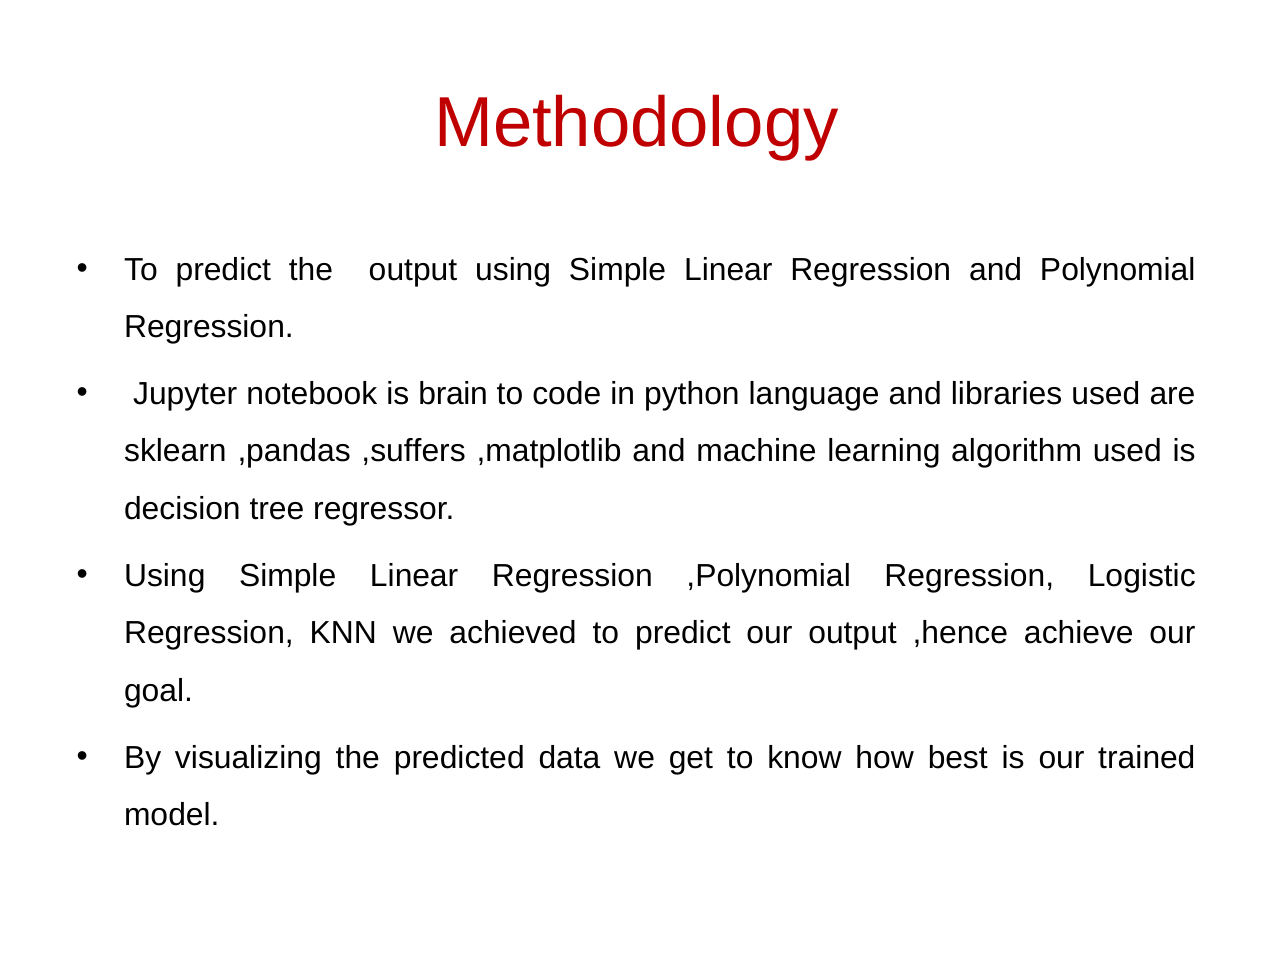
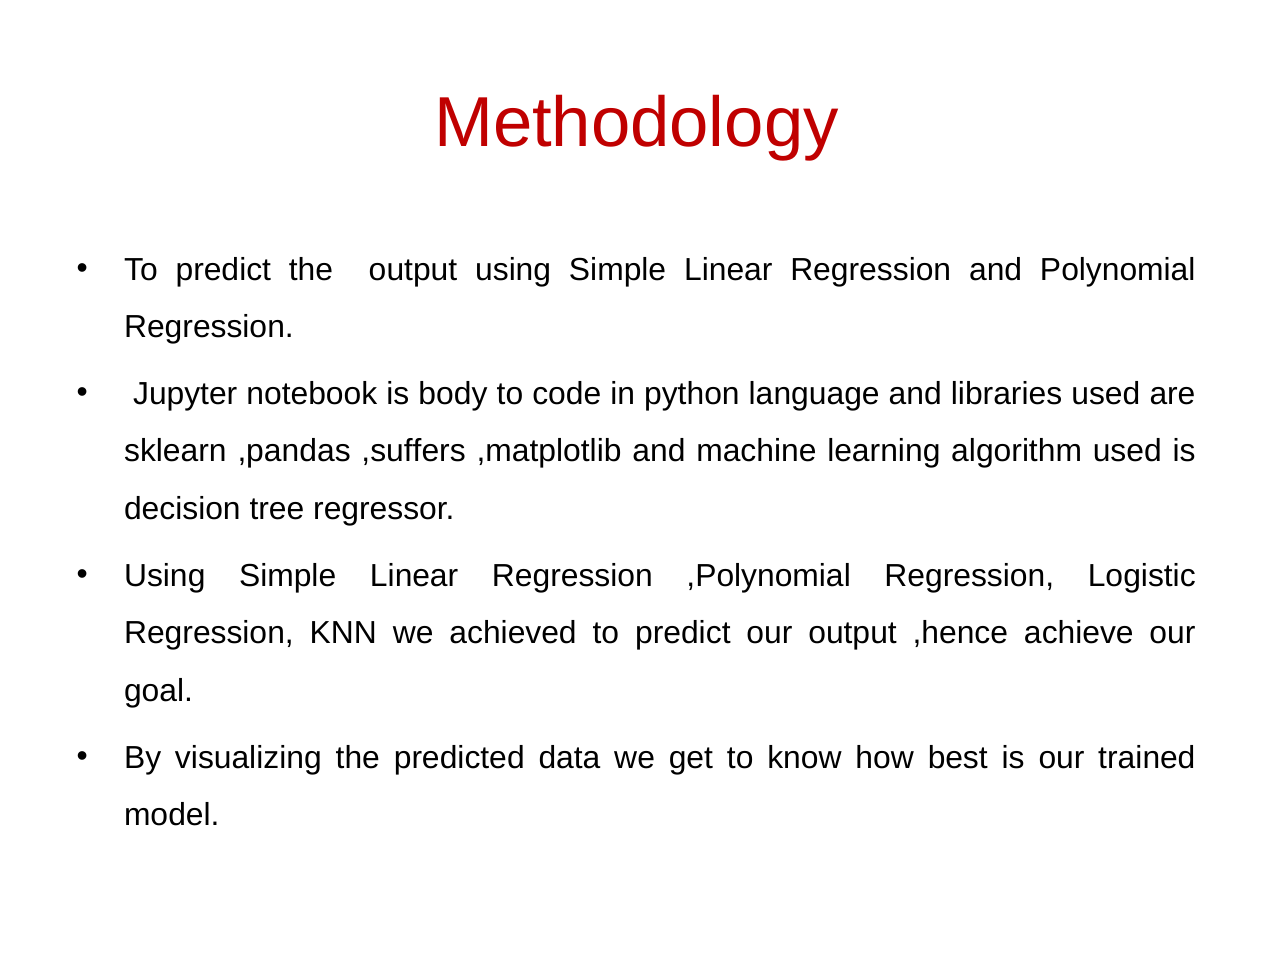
brain: brain -> body (453, 394)
